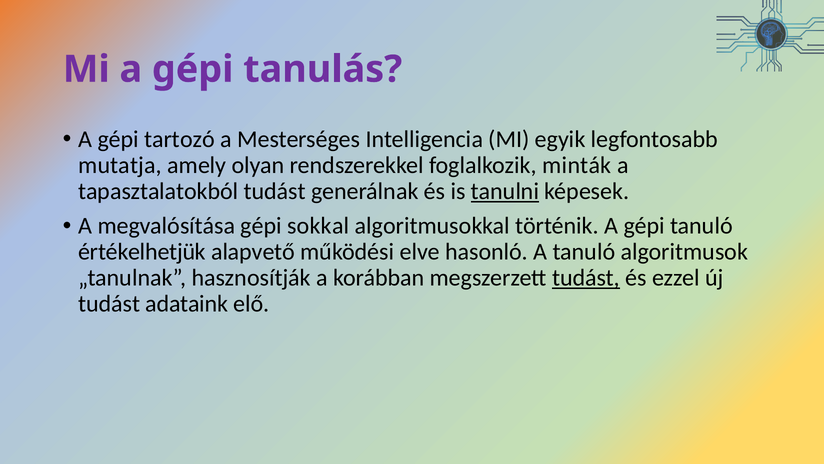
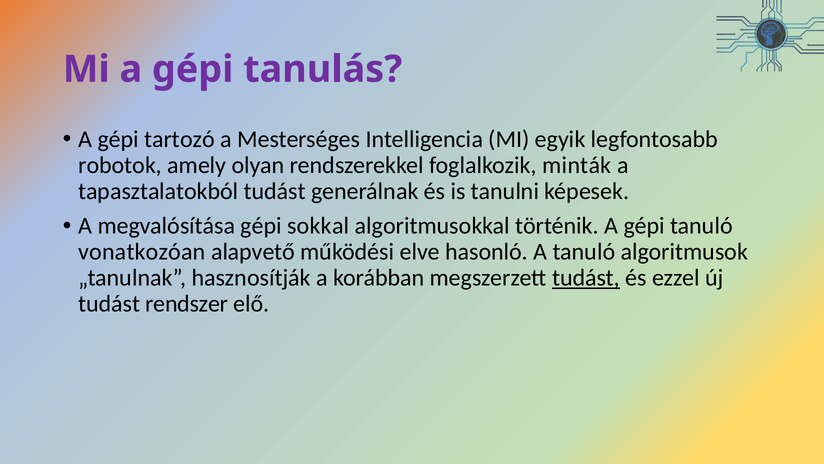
mutatja: mutatja -> robotok (120, 165)
tanulni underline: present -> none (505, 191)
értékelhetjük: értékelhetjük -> vonatkozóan (142, 252)
adataink: adataink -> rendszer (187, 304)
